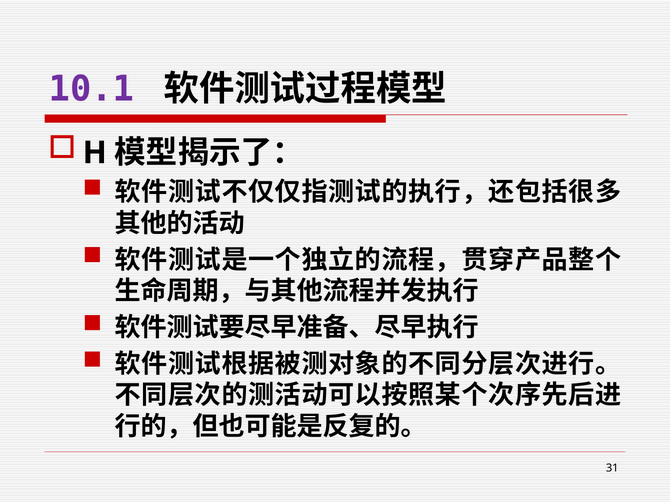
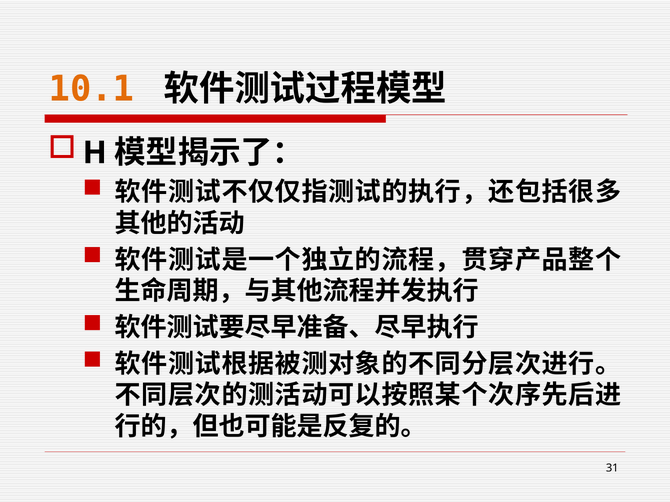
10.1 colour: purple -> orange (91, 89)
